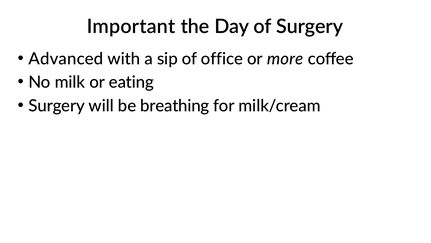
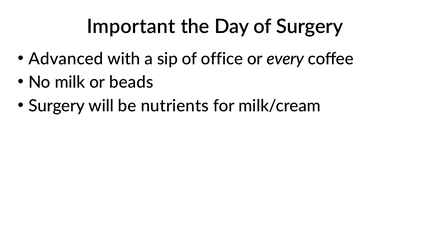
more: more -> every (285, 59)
eating: eating -> beads (131, 82)
breathing: breathing -> nutrients (175, 106)
